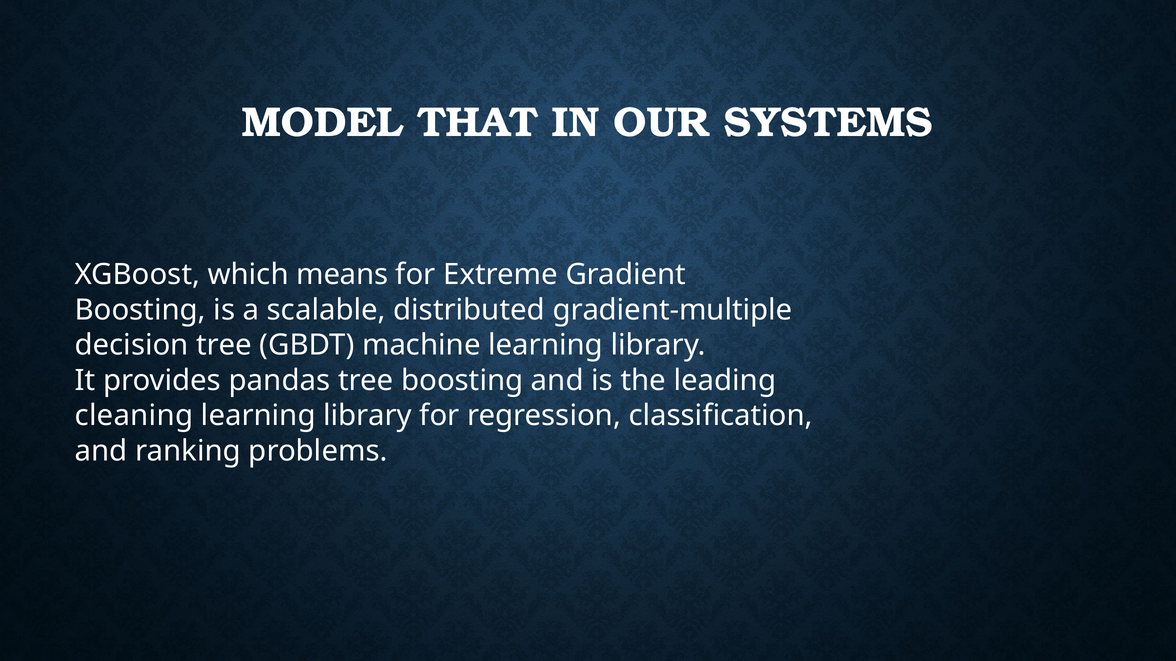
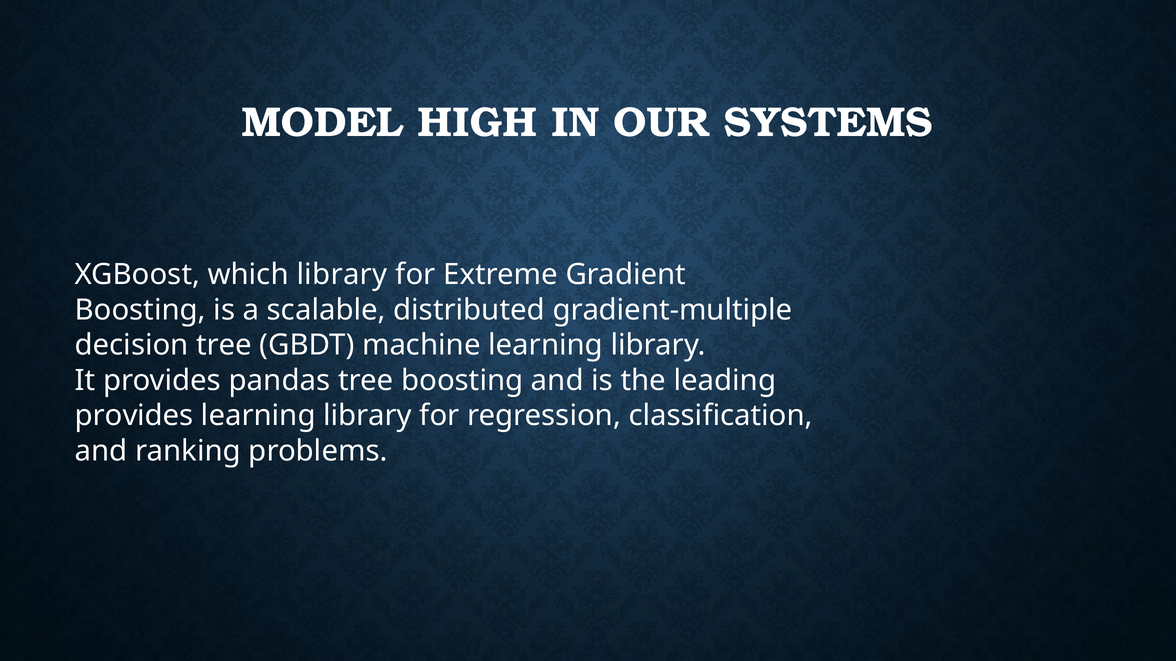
THAT: THAT -> HIGH (477, 122)
which means: means -> library (342, 275)
cleaning: cleaning -> provides (134, 416)
